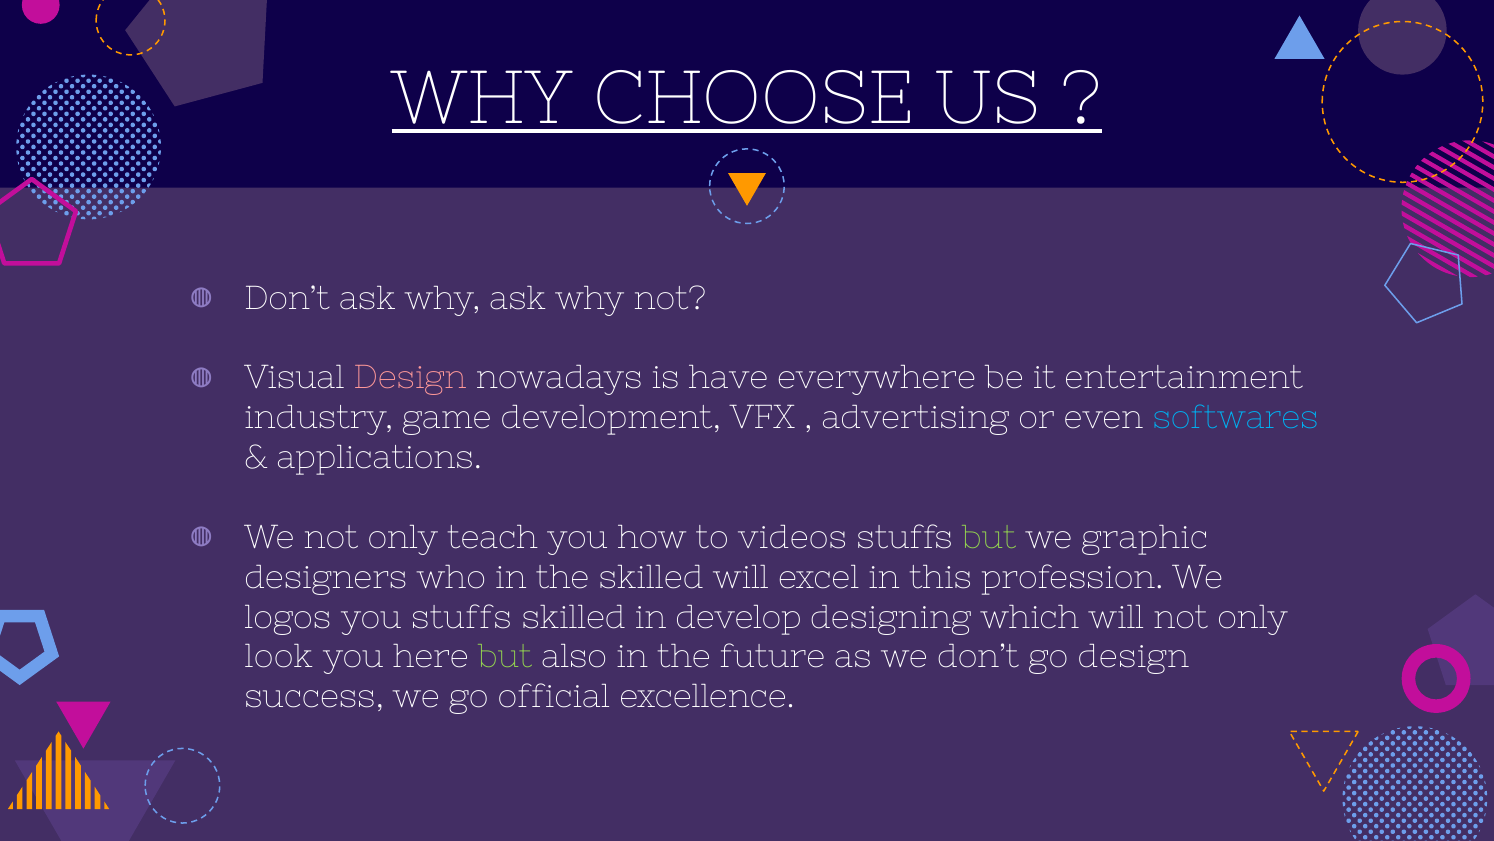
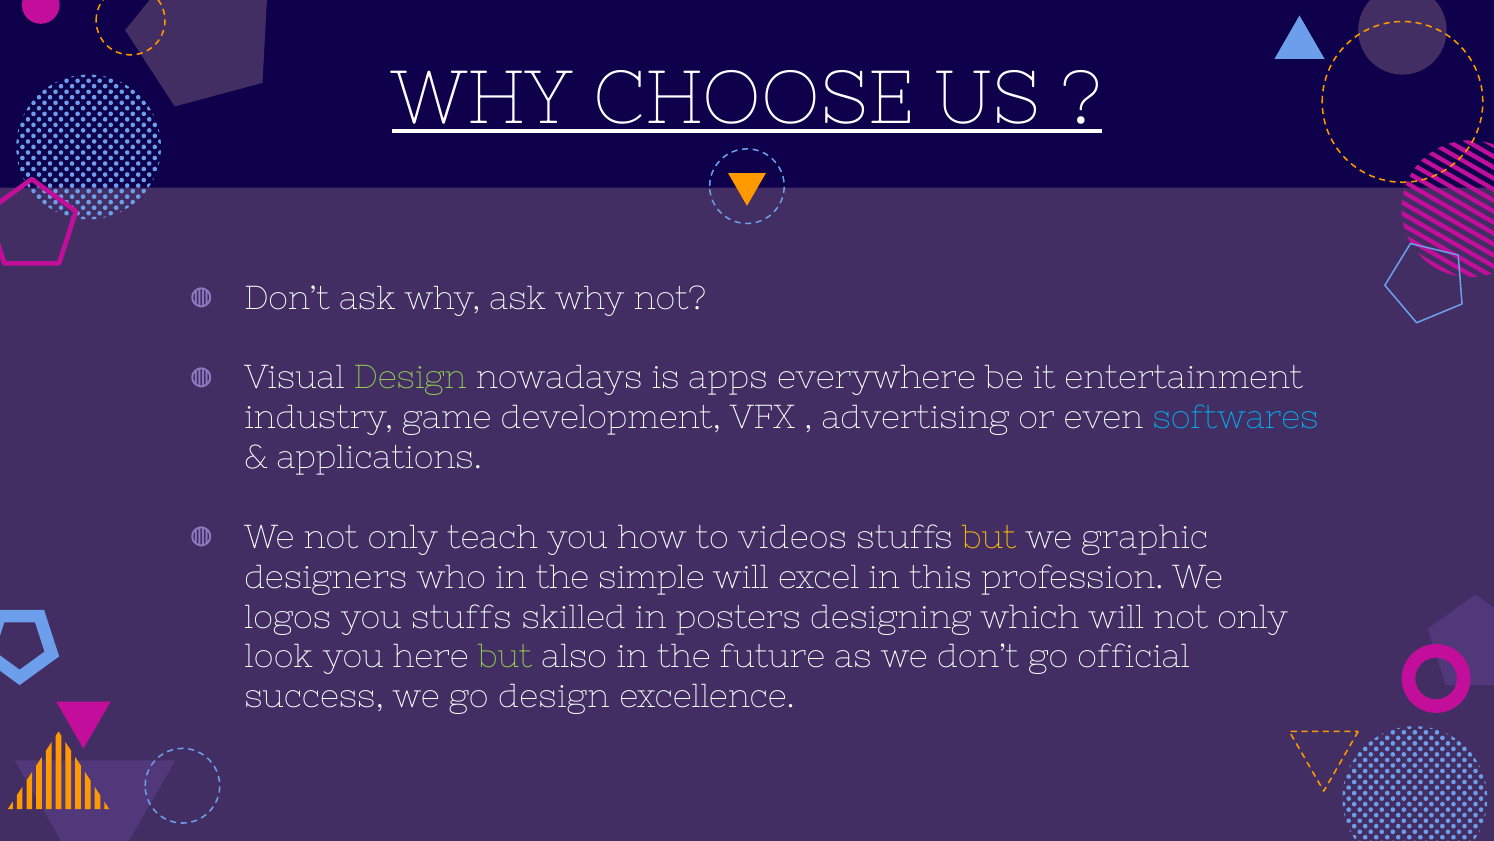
Design colour: pink -> light green (410, 378)
have: have -> apps (728, 378)
but colour: light green -> yellow (989, 537)
the skilled: skilled -> simple (651, 577)
develop: develop -> posters (738, 617)
go design: design -> official (1134, 656)
go official: official -> design (554, 696)
